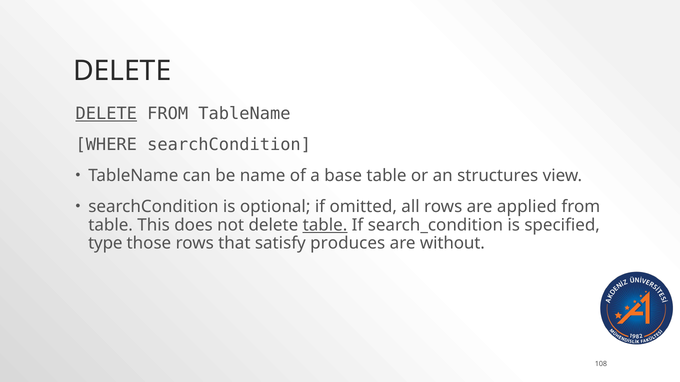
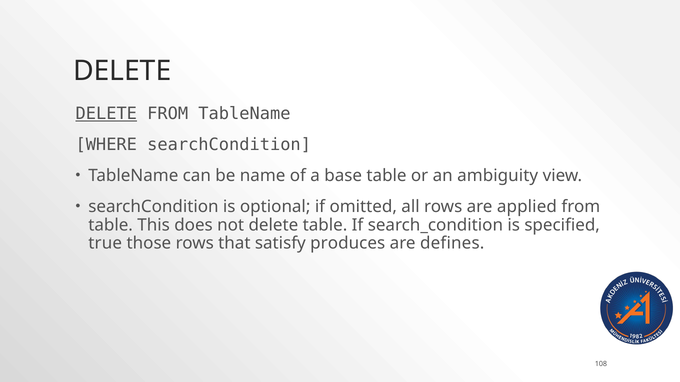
structures: structures -> ambiguity (498, 176)
table underline: present -> none (325, 225)
type: type -> true (105, 244)
without: without -> defines (452, 244)
